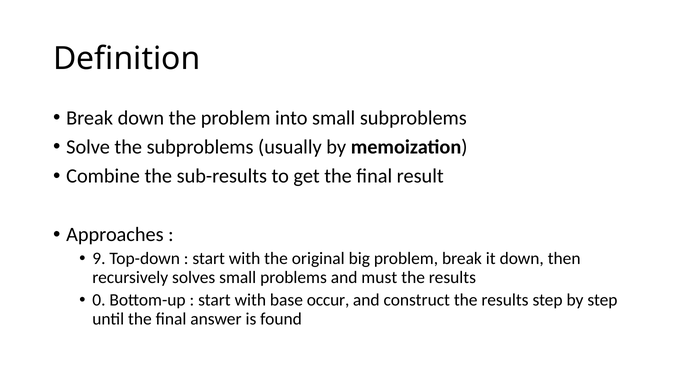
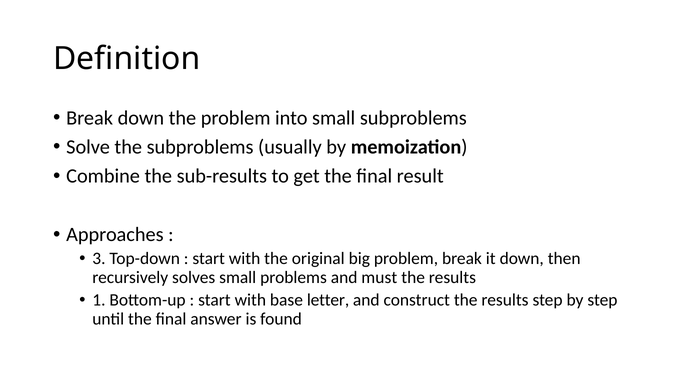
9: 9 -> 3 (99, 259)
0: 0 -> 1 (99, 300)
occur: occur -> letter (328, 300)
